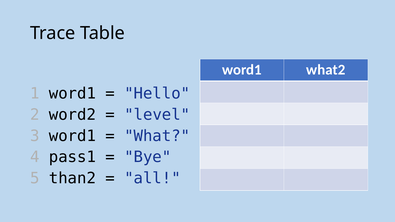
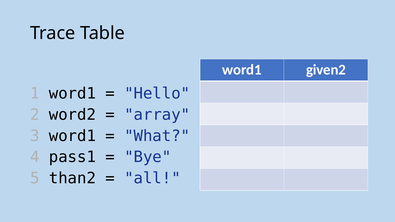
what2: what2 -> given2 (326, 70)
level: level -> array (157, 115)
